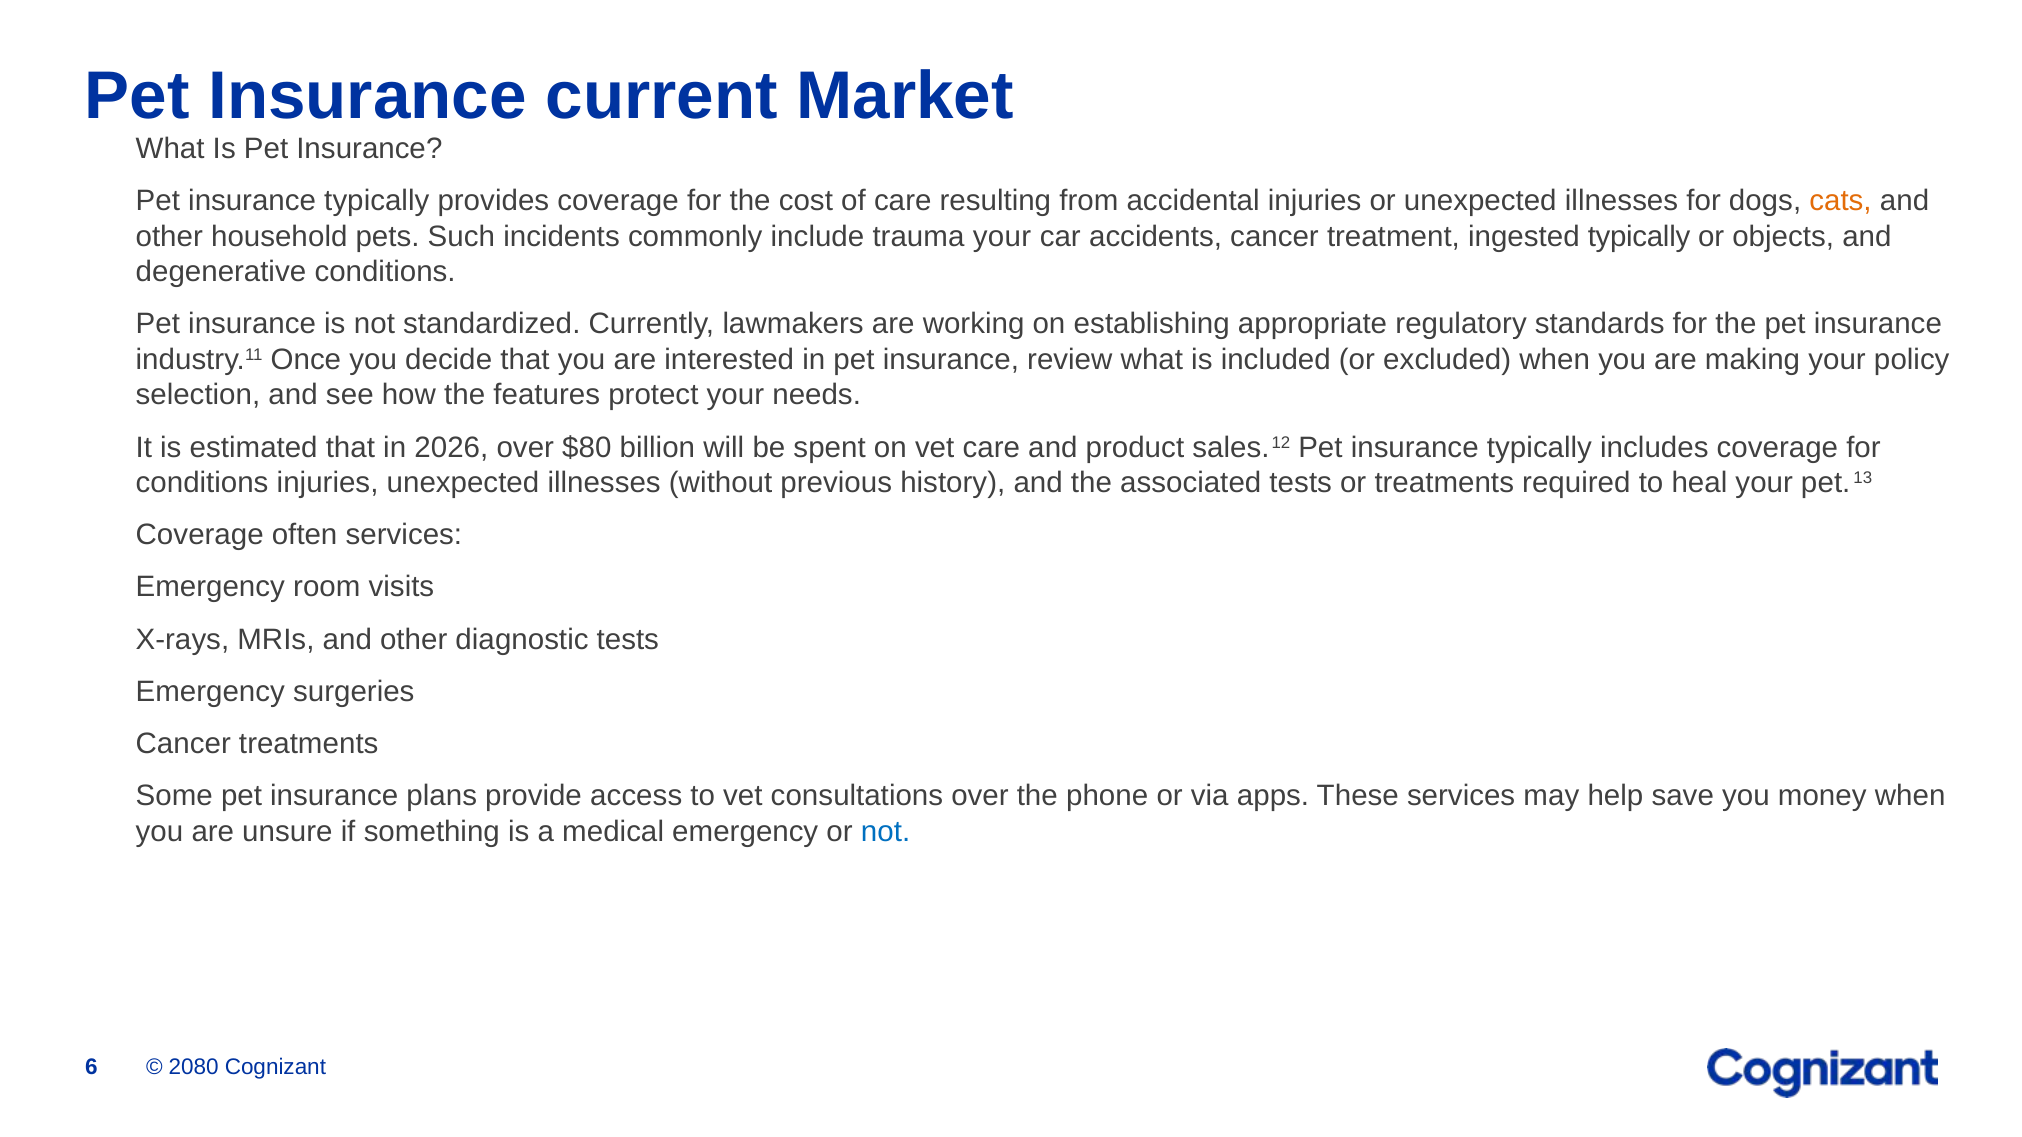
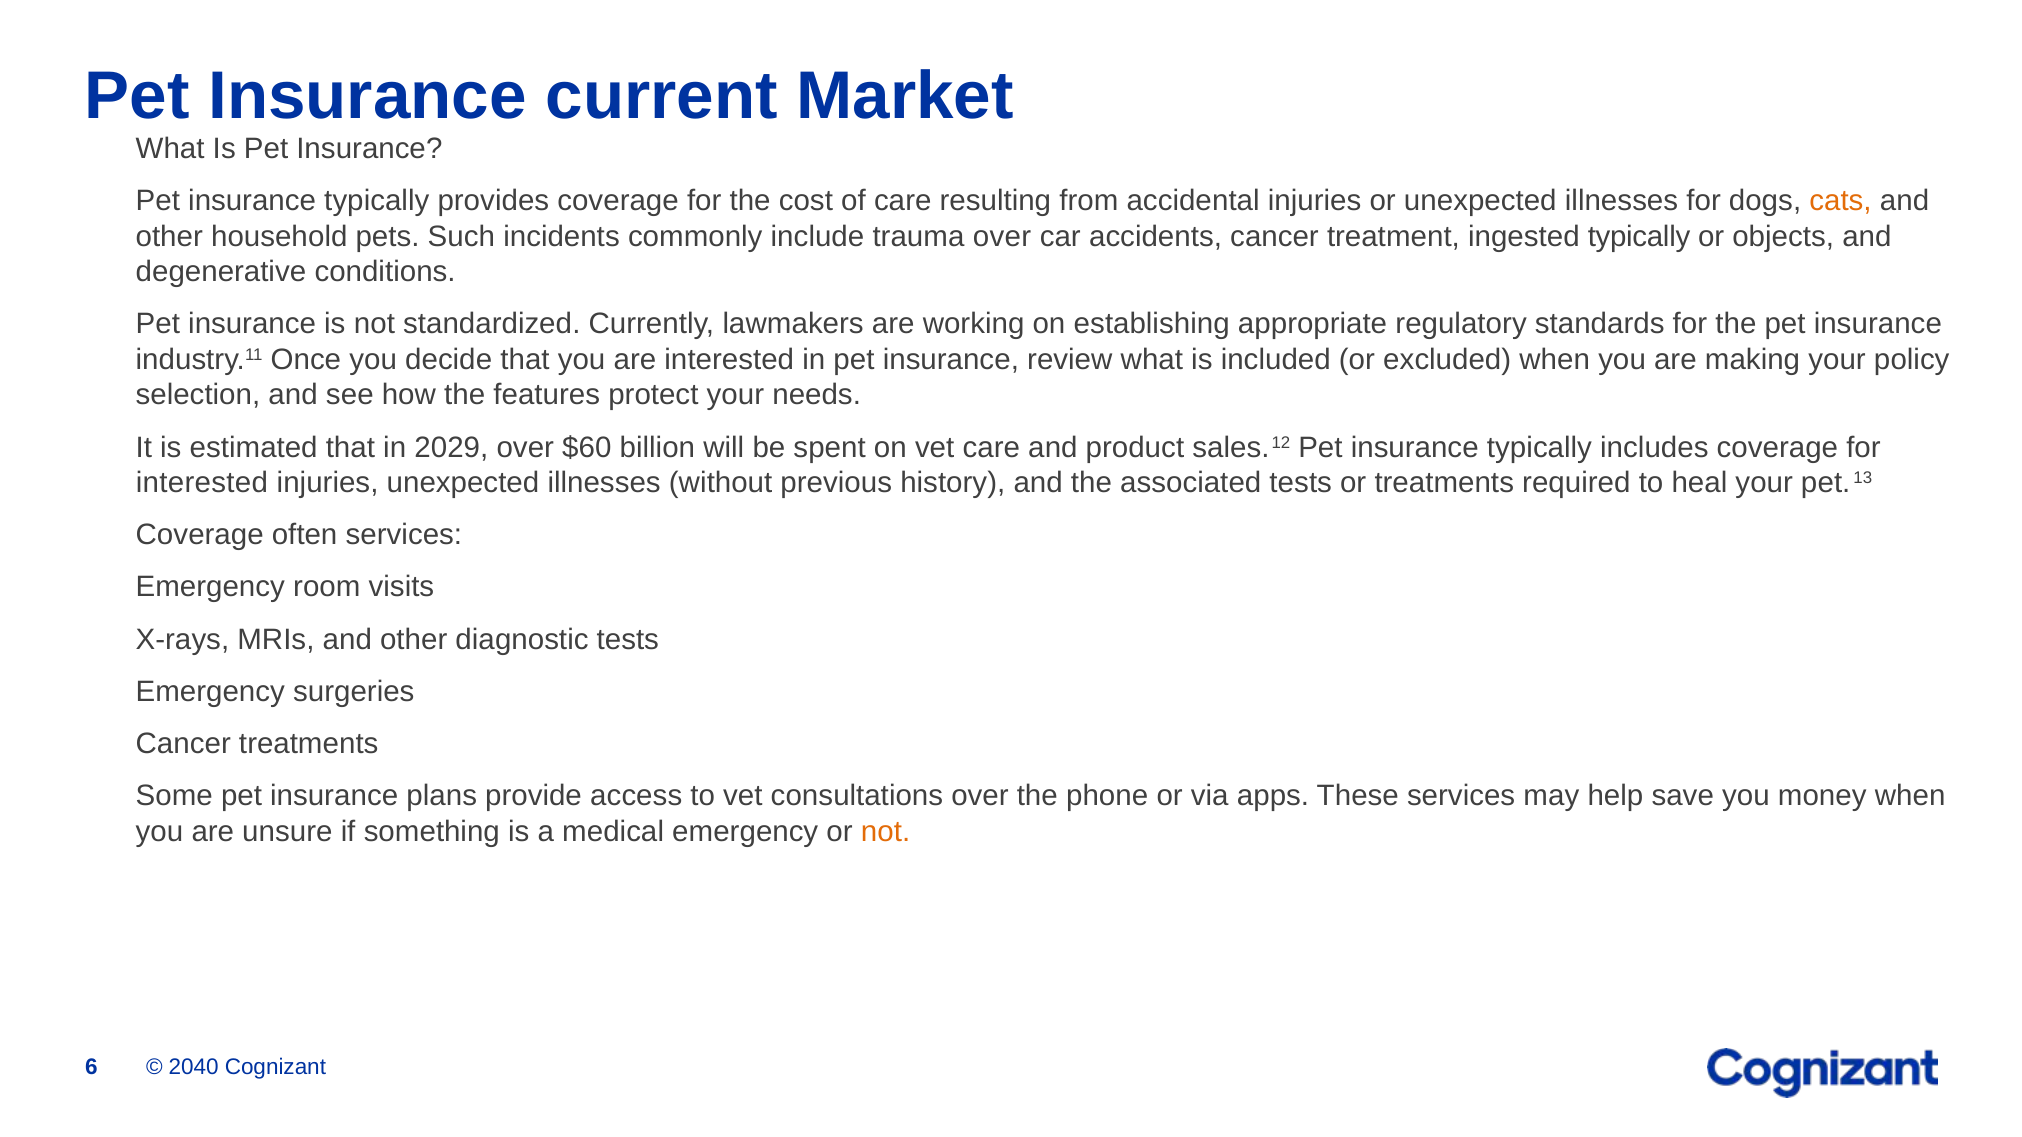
trauma your: your -> over (1002, 237)
2026: 2026 -> 2029 (451, 447)
$80: $80 -> $60 (587, 447)
conditions: conditions -> interested (202, 483)
not colour: blue -> orange (886, 832)
2080: 2080 -> 2040 (194, 1068)
